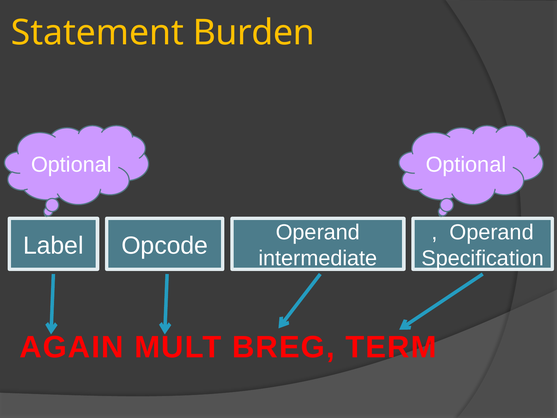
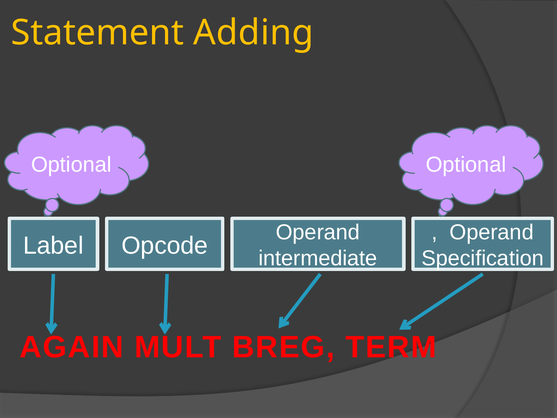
Burden: Burden -> Adding (254, 33)
